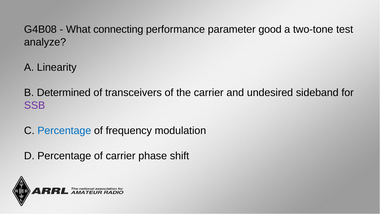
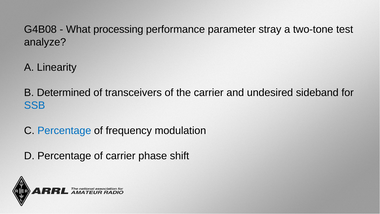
connecting: connecting -> processing (118, 29)
good: good -> stray (270, 29)
SSB colour: purple -> blue (35, 105)
